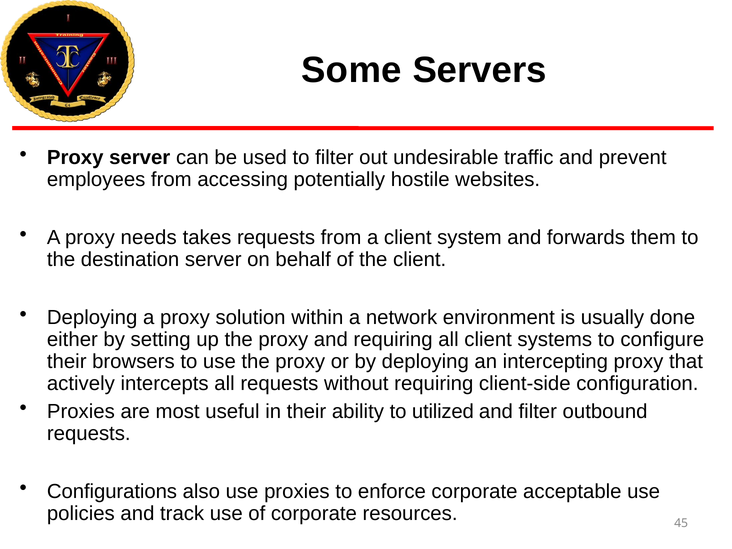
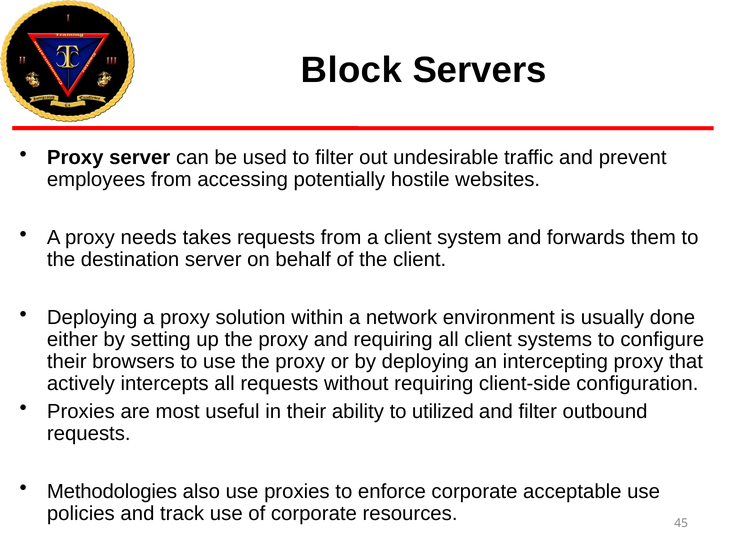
Some: Some -> Block (351, 70)
Configurations: Configurations -> Methodologies (112, 491)
